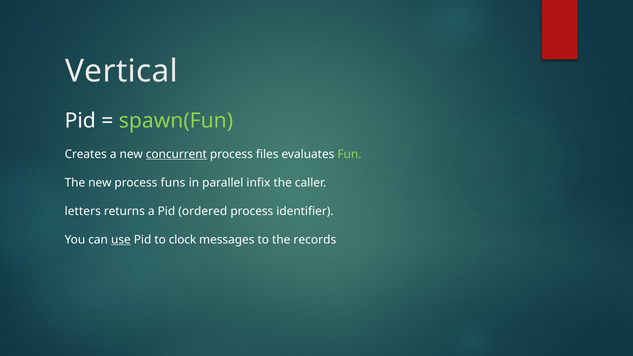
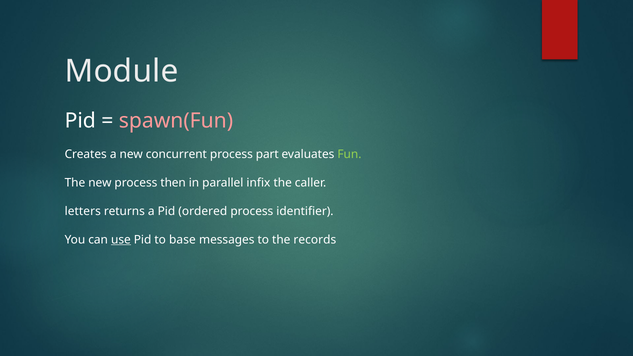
Vertical: Vertical -> Module (122, 71)
spawn(Fun colour: light green -> pink (176, 121)
concurrent underline: present -> none (176, 154)
files: files -> part (267, 154)
funs: funs -> then (173, 183)
clock: clock -> base (182, 240)
